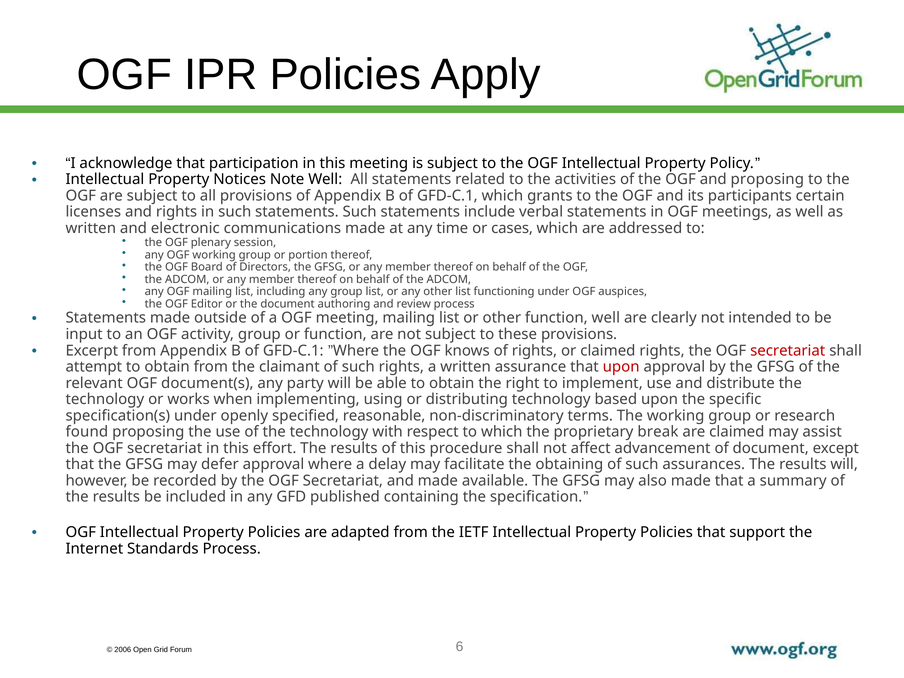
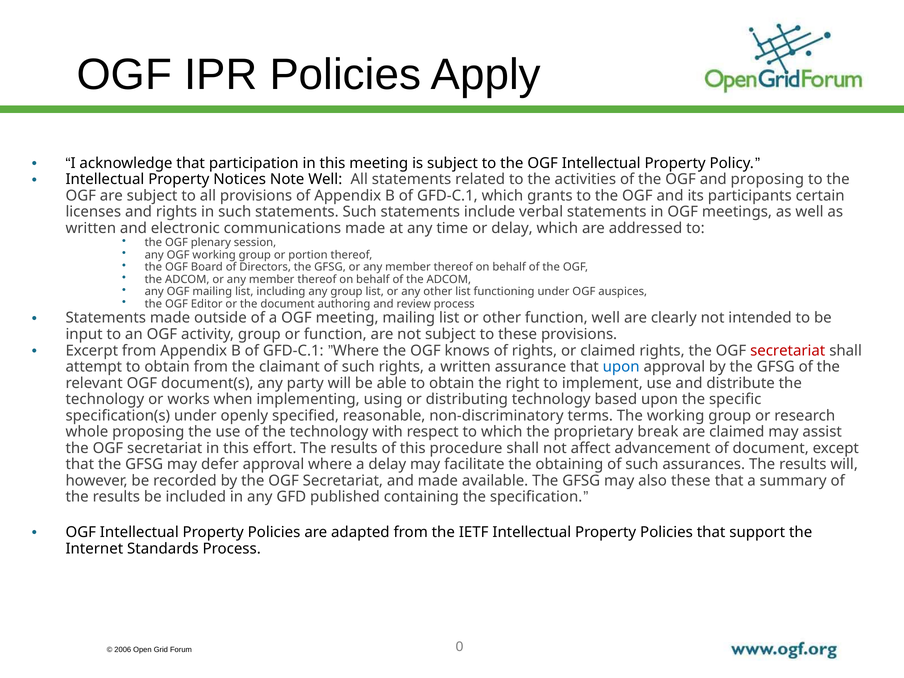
or cases: cases -> delay (512, 228)
upon colour: red -> blue (621, 367)
found: found -> whole (87, 432)
also made: made -> these (691, 481)
6: 6 -> 0 (460, 647)
